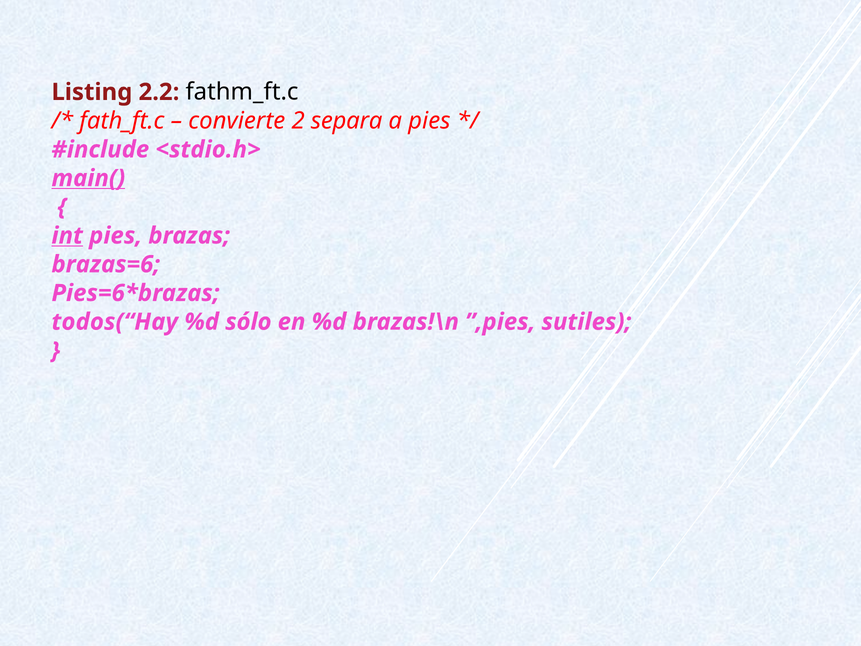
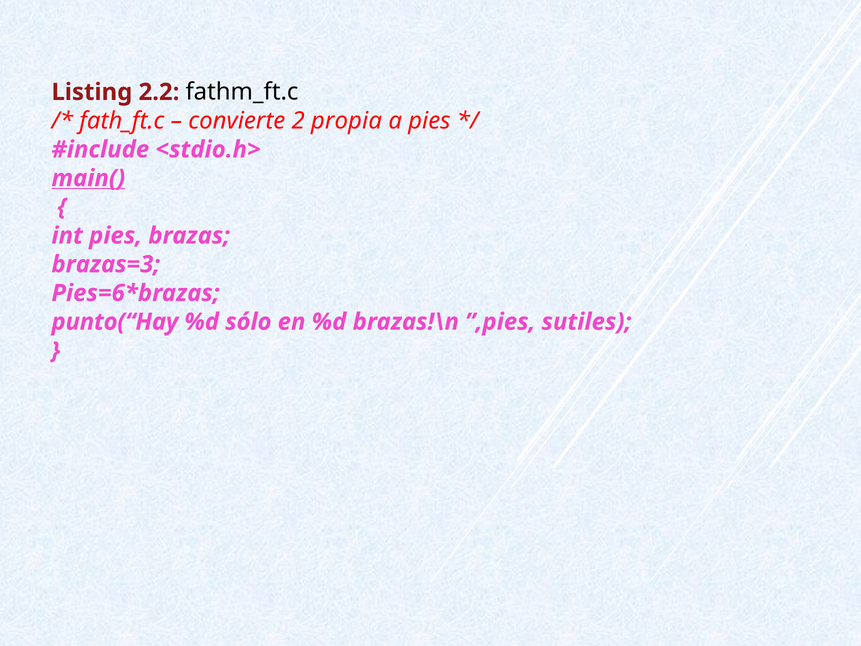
separa: separa -> propia (346, 121)
int underline: present -> none (67, 236)
brazas=6: brazas=6 -> brazas=3 (106, 264)
todos(“Hay: todos(“Hay -> punto(“Hay (115, 322)
